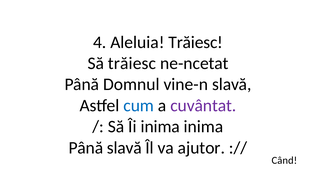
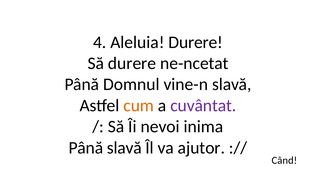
Aleluia Trăiesc: Trăiesc -> Durere (196, 42)
Să trăiesc: trăiesc -> durere (132, 63)
cum colour: blue -> orange (139, 105)
Îi inima: inima -> nevoi (160, 126)
